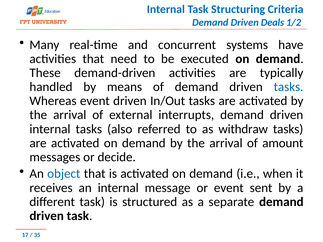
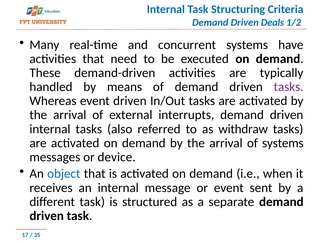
tasks colour: blue -> purple (289, 87)
of amount: amount -> systems (283, 143)
decide: decide -> device (117, 157)
